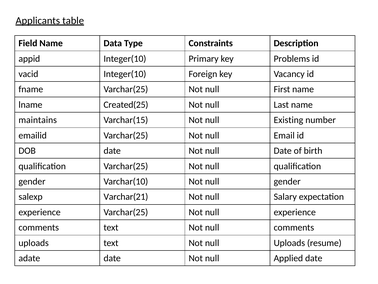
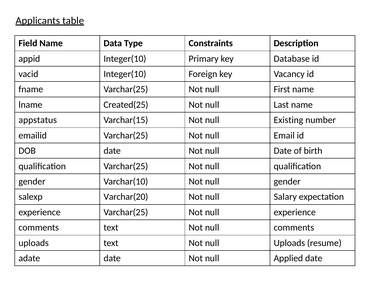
Problems: Problems -> Database (292, 59)
maintains: maintains -> appstatus (38, 120)
Varchar(21: Varchar(21 -> Varchar(20 (126, 196)
